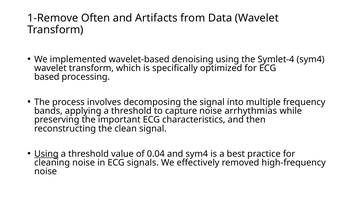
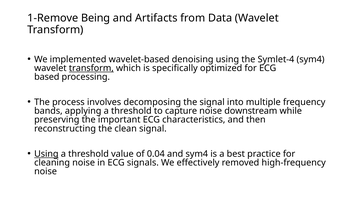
Often: Often -> Being (96, 18)
transform underline: none -> present (91, 68)
arrhythmias: arrhythmias -> downstream (251, 111)
